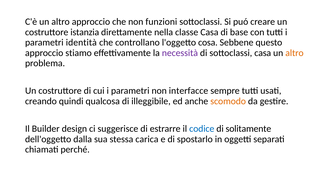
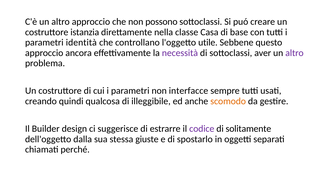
funzioni: funzioni -> possono (161, 22)
cosa: cosa -> utile (208, 43)
stiamo: stiamo -> ancora (79, 53)
sottoclassi casa: casa -> aver (263, 53)
altro colour: orange -> purple (294, 53)
codice colour: blue -> purple (202, 129)
carica: carica -> giuste (147, 139)
